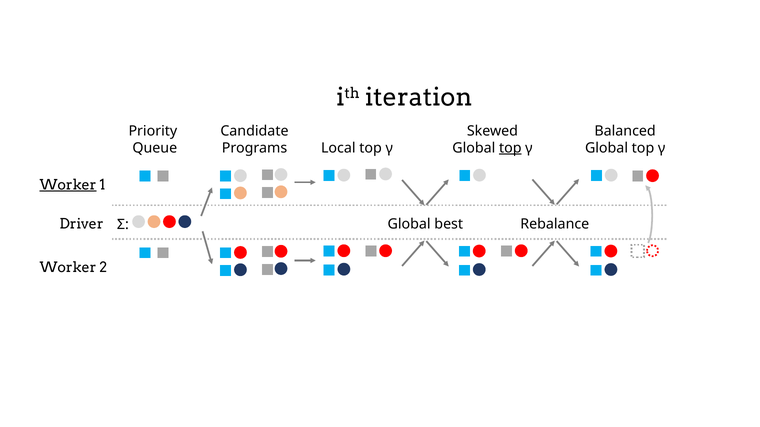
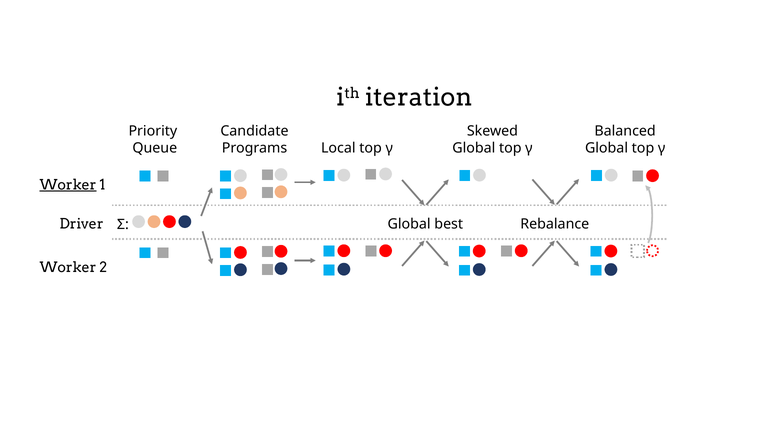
top underline: present -> none (510, 148)
